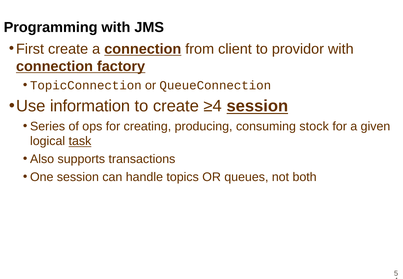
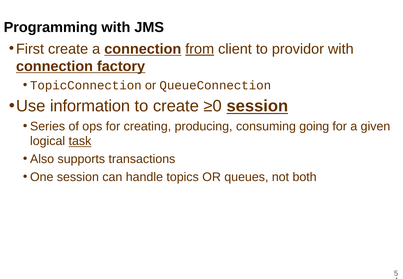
from underline: none -> present (200, 49)
≥4: ≥4 -> ≥0 (213, 106)
stock: stock -> going (314, 126)
